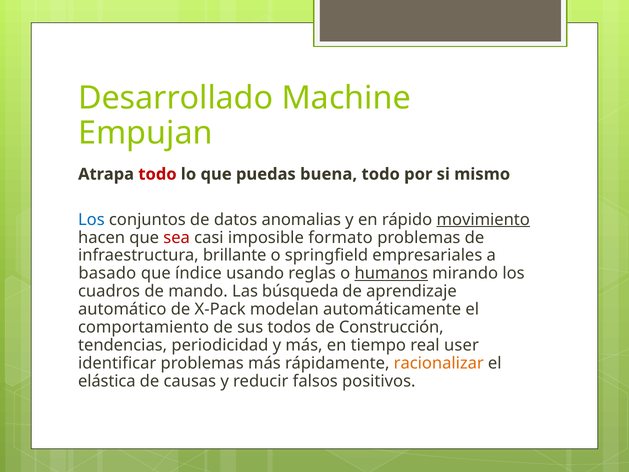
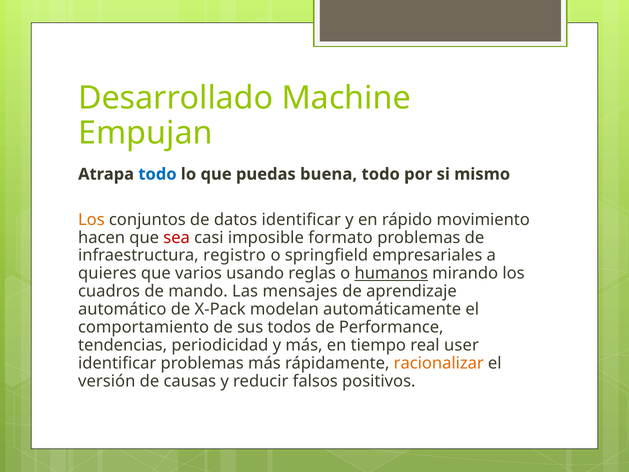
todo colour: red -> blue (157, 174)
Los colour: blue -> orange (91, 219)
datos anomalias: anomalias -> identificar (301, 219)
movimiento underline: present -> none (483, 219)
brillante: brillante -> registro (235, 255)
basado: basado -> quieres (107, 273)
índice: índice -> varios (198, 273)
búsqueda: búsqueda -> mensajes (300, 291)
Construcción: Construcción -> Performance (391, 327)
elástica: elástica -> versión (107, 381)
